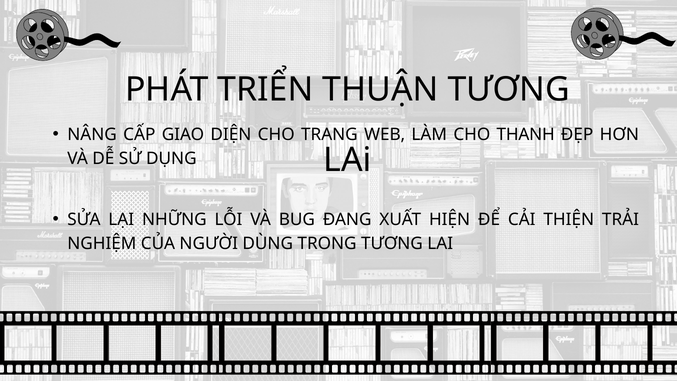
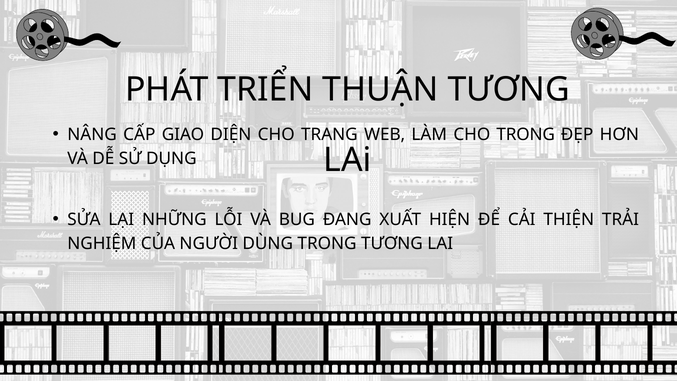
CHO THANH: THANH -> TRONG (526, 134)
